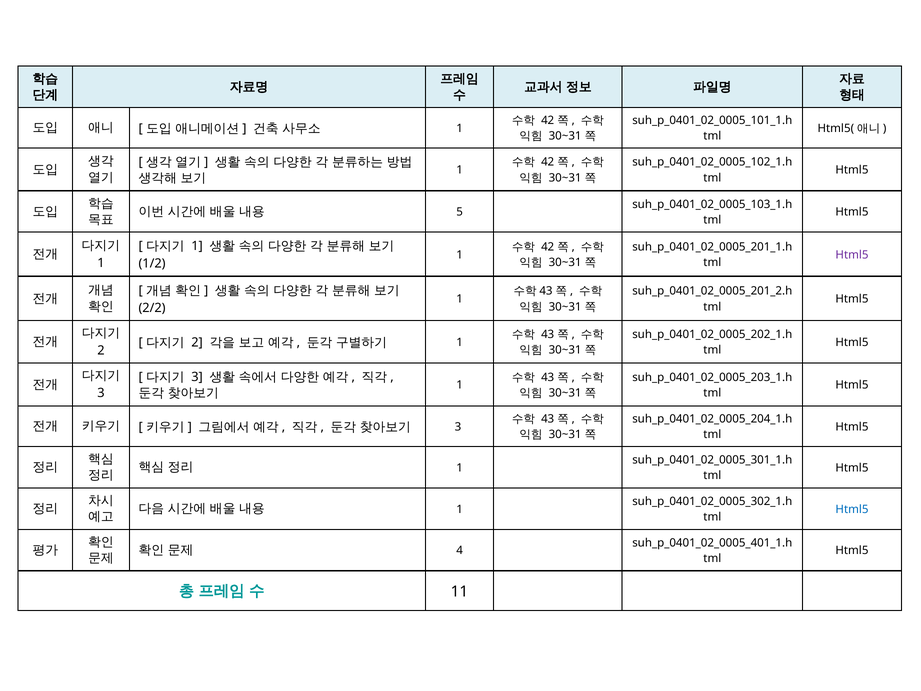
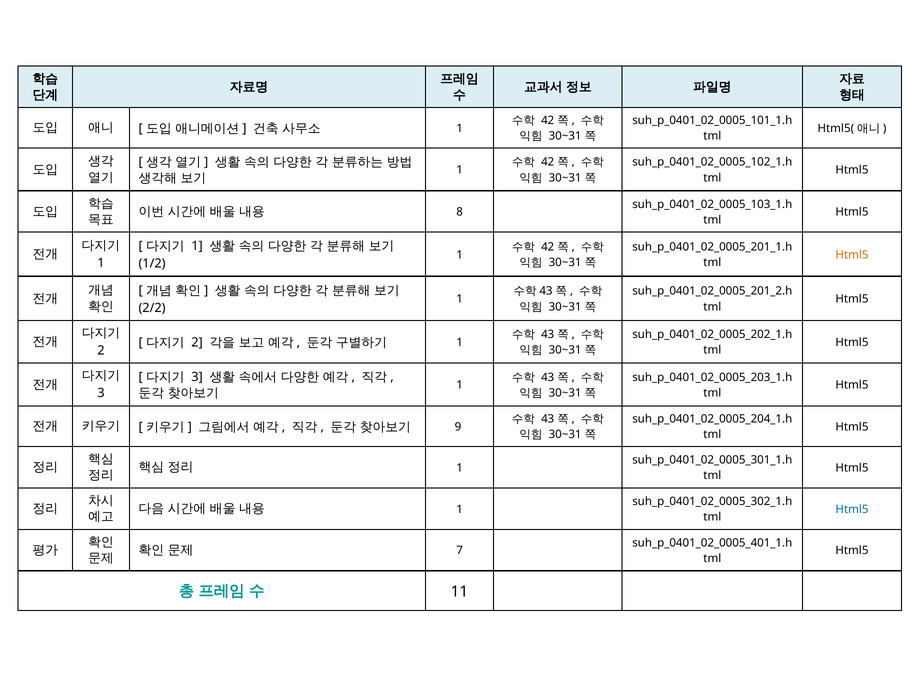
5: 5 -> 8 (460, 212)
Html5 colour: purple -> orange (852, 255)
3: 3 -> 9 (458, 427)
4: 4 -> 7 (460, 550)
